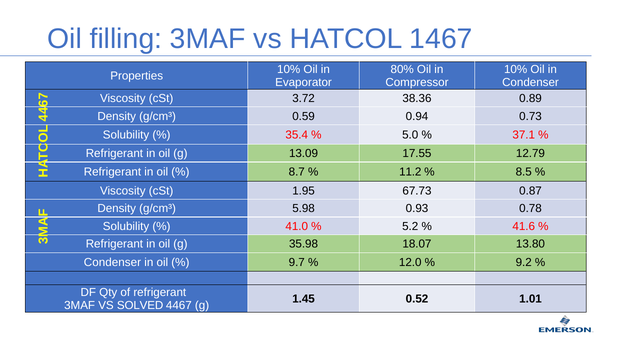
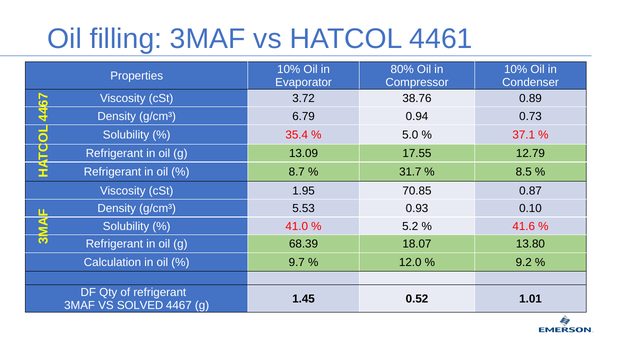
1467: 1467 -> 4461 (441, 39)
38.36: 38.36 -> 38.76 (417, 99)
0.59: 0.59 -> 6.79 (304, 116)
11.2: 11.2 -> 31.7 (410, 172)
67.73: 67.73 -> 70.85 (417, 191)
5.98: 5.98 -> 5.53 (304, 209)
0.78: 0.78 -> 0.10 (530, 209)
35.98: 35.98 -> 68.39 (303, 244)
Condenser: Condenser -> Calculation (112, 263)
